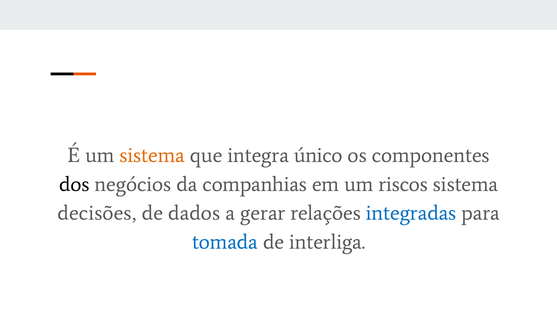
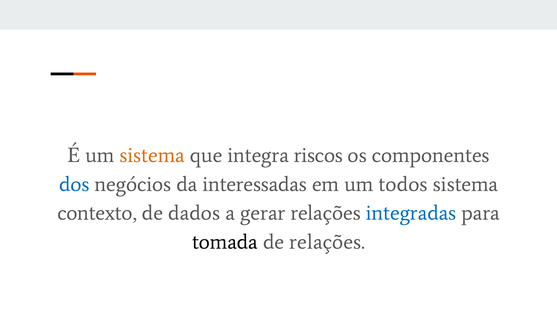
único: único -> riscos (318, 156)
dos colour: black -> blue (74, 184)
companhias: companhias -> interessadas (255, 184)
riscos: riscos -> todos (403, 184)
decisões: decisões -> contexto (97, 213)
tomada colour: blue -> black (225, 242)
de interliga: interliga -> relações (327, 242)
